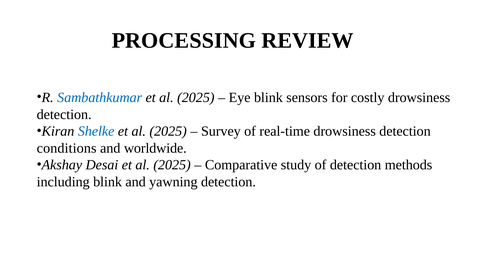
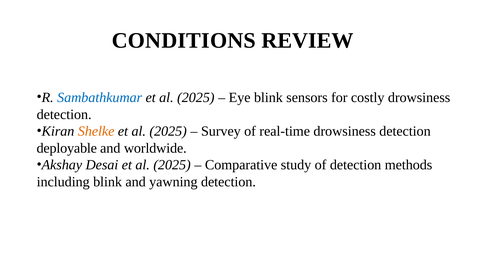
PROCESSING: PROCESSING -> CONDITIONS (184, 41)
Shelke colour: blue -> orange (96, 131)
conditions: conditions -> deployable (67, 148)
